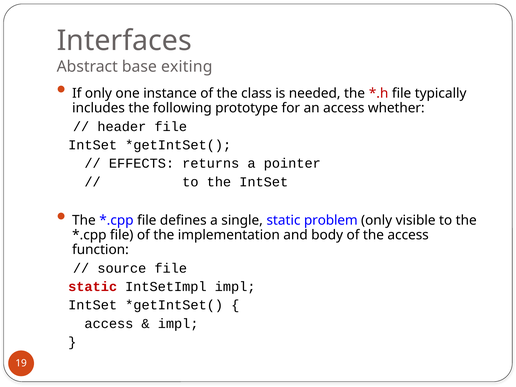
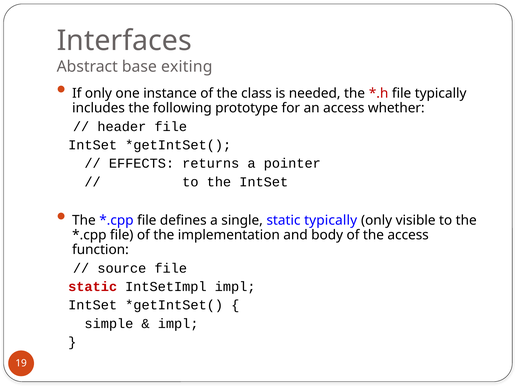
static problem: problem -> typically (331, 220)
access: access -> simple (109, 324)
